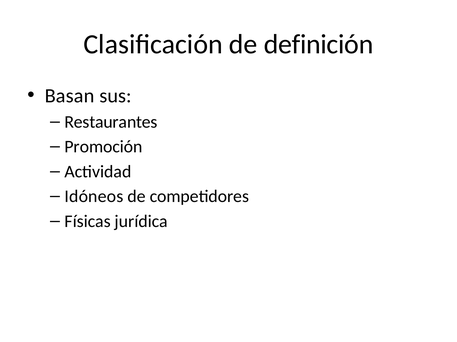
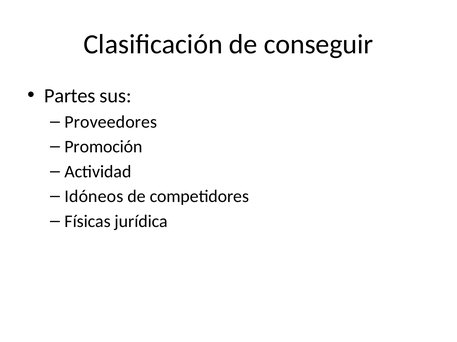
definición: definición -> conseguir (318, 44)
Basan: Basan -> Partes (70, 96)
Restaurantes: Restaurantes -> Proveedores (111, 122)
